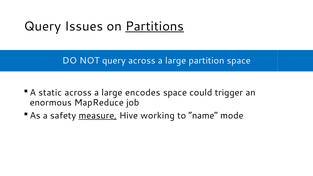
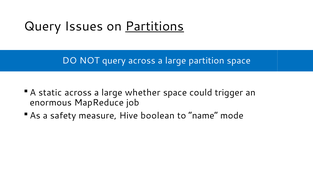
encodes: encodes -> whether (143, 93)
measure underline: present -> none (98, 116)
working: working -> boolean (158, 116)
